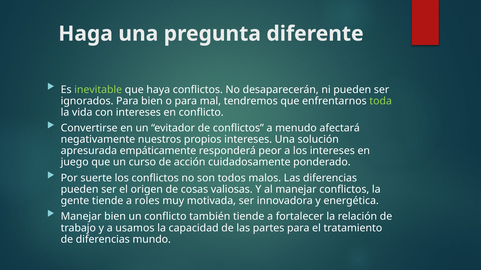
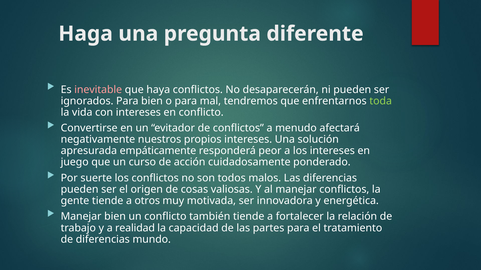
inevitable colour: light green -> pink (98, 90)
roles: roles -> otros (147, 201)
usamos: usamos -> realidad (135, 228)
